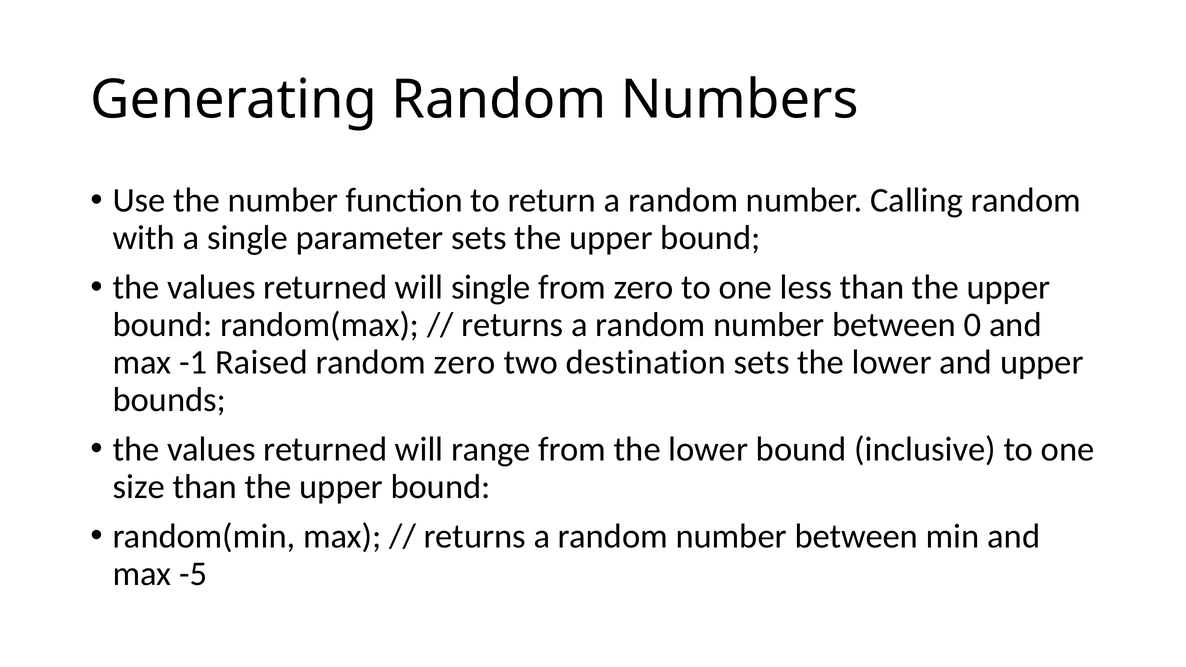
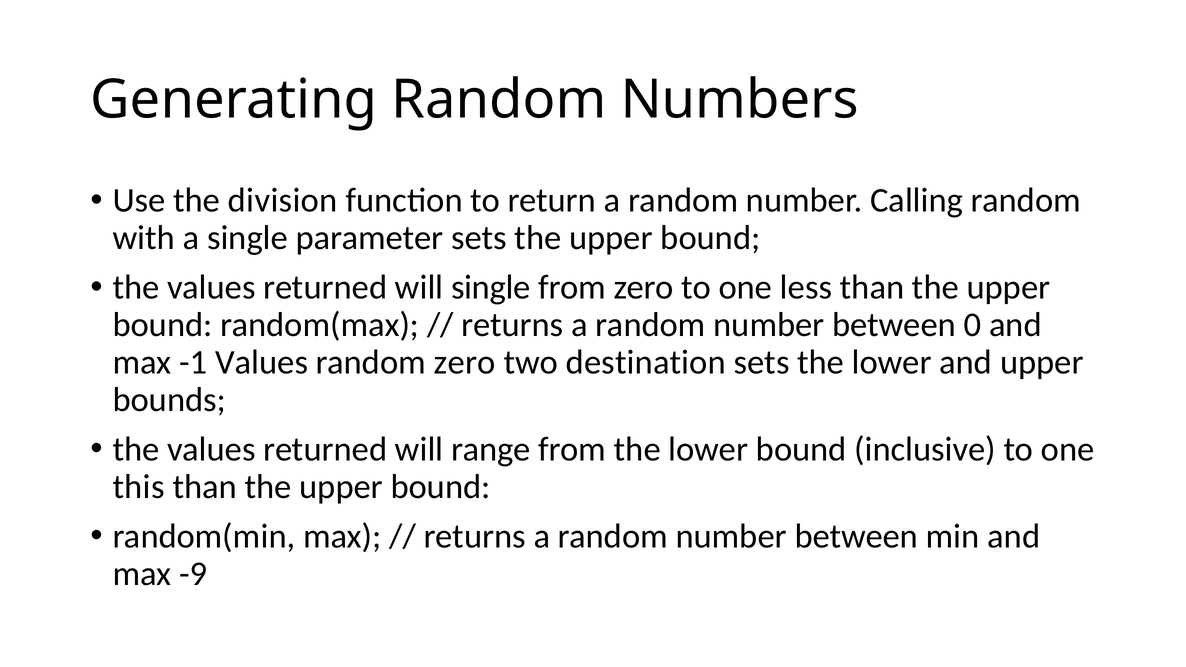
the number: number -> division (283, 201)
-1 Raised: Raised -> Values (262, 362)
size: size -> this (139, 487)
-5: -5 -> -9 (193, 574)
